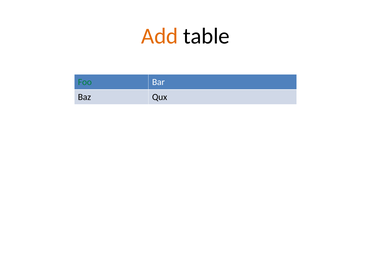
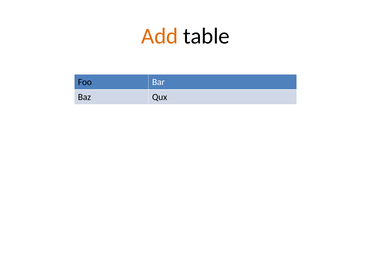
Foo colour: green -> black (85, 82)
